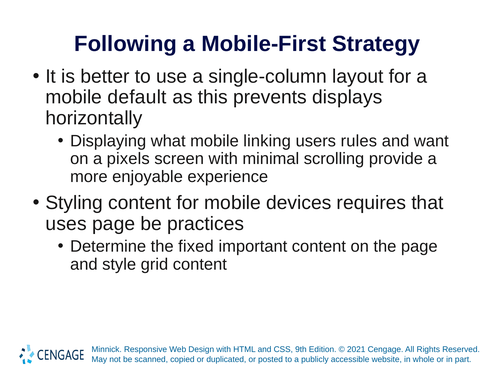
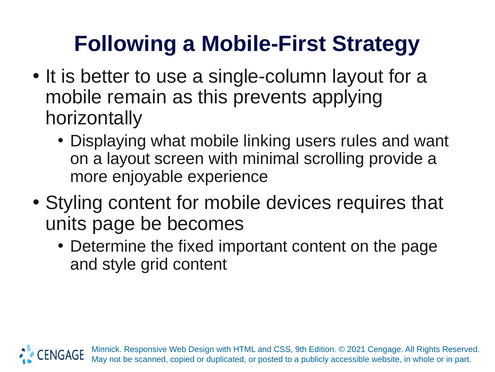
default: default -> remain (137, 97)
displays: displays -> applying (347, 97)
a pixels: pixels -> layout (128, 158)
uses: uses -> units (66, 223)
practices: practices -> becomes (206, 223)
